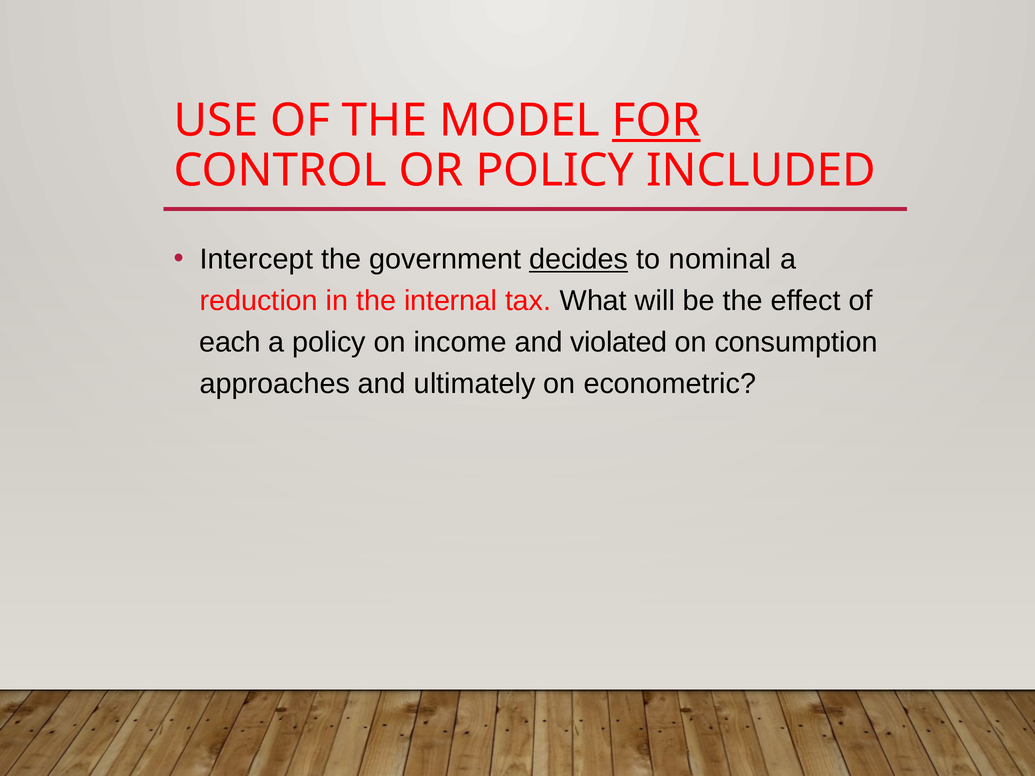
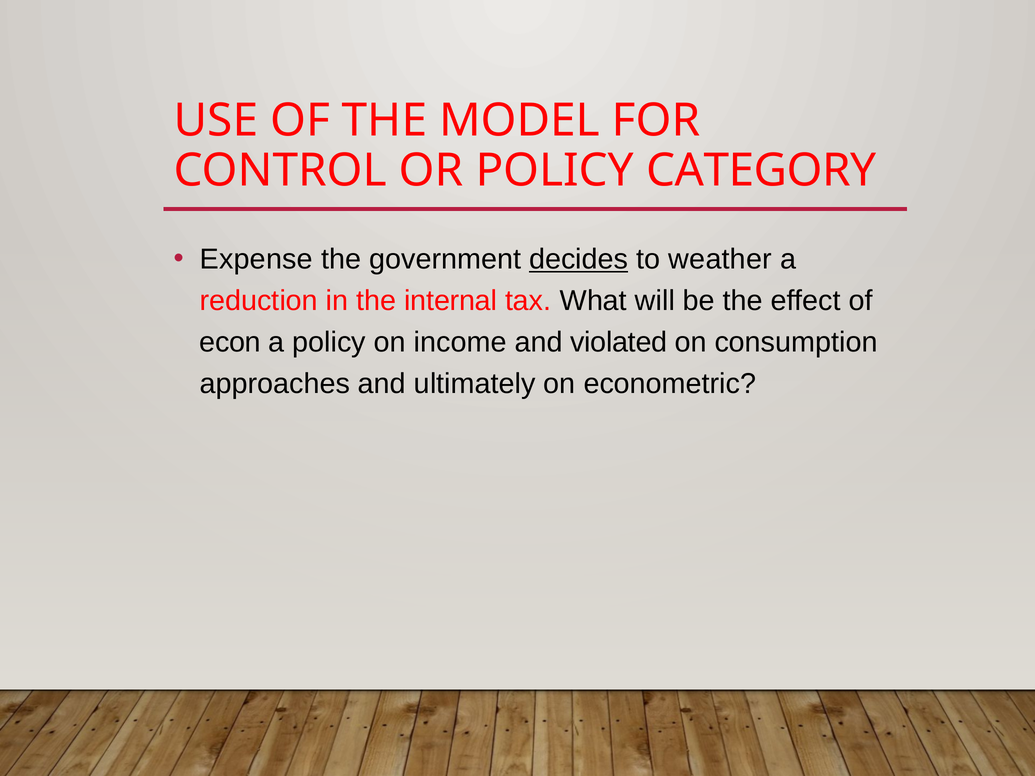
FOR underline: present -> none (656, 121)
INCLUDED: INCLUDED -> CATEGORY (761, 171)
Intercept: Intercept -> Expense (256, 259)
nominal: nominal -> weather (720, 259)
each: each -> econ (230, 342)
